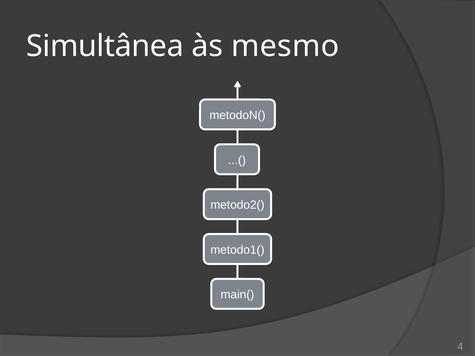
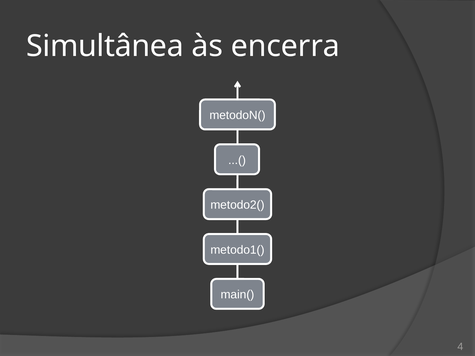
mesmo: mesmo -> encerra (285, 46)
